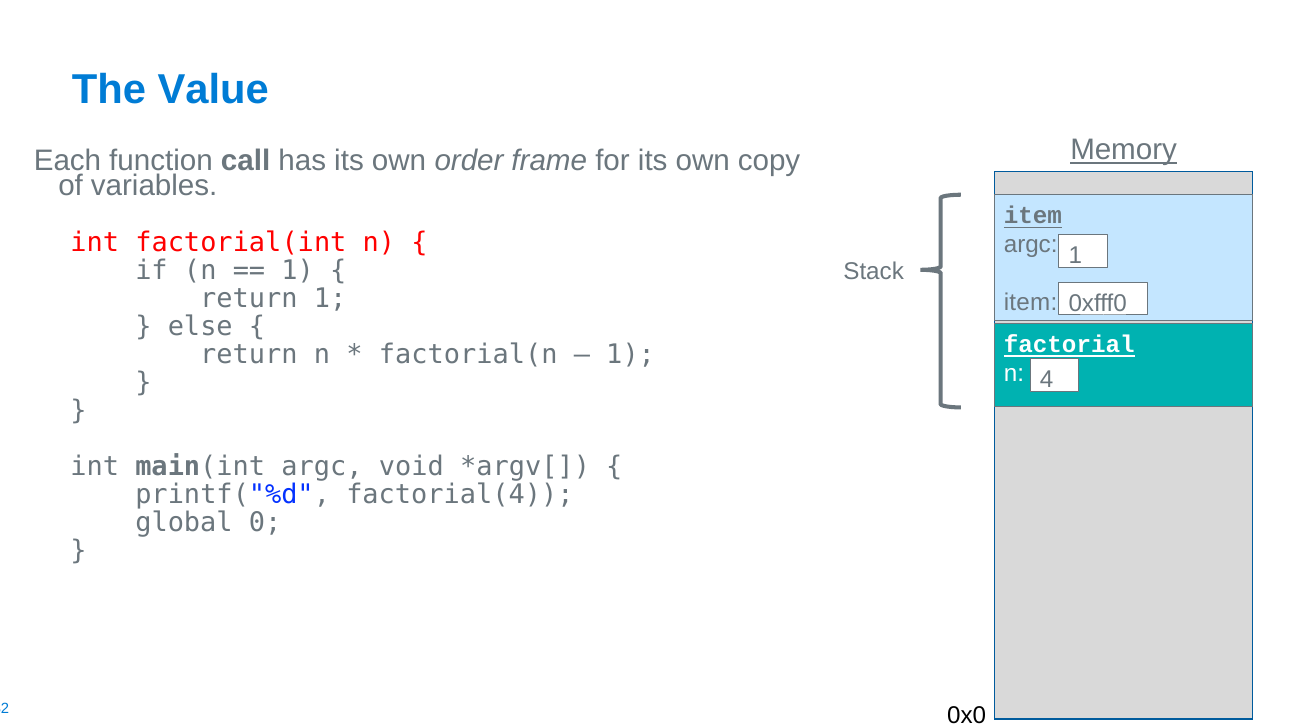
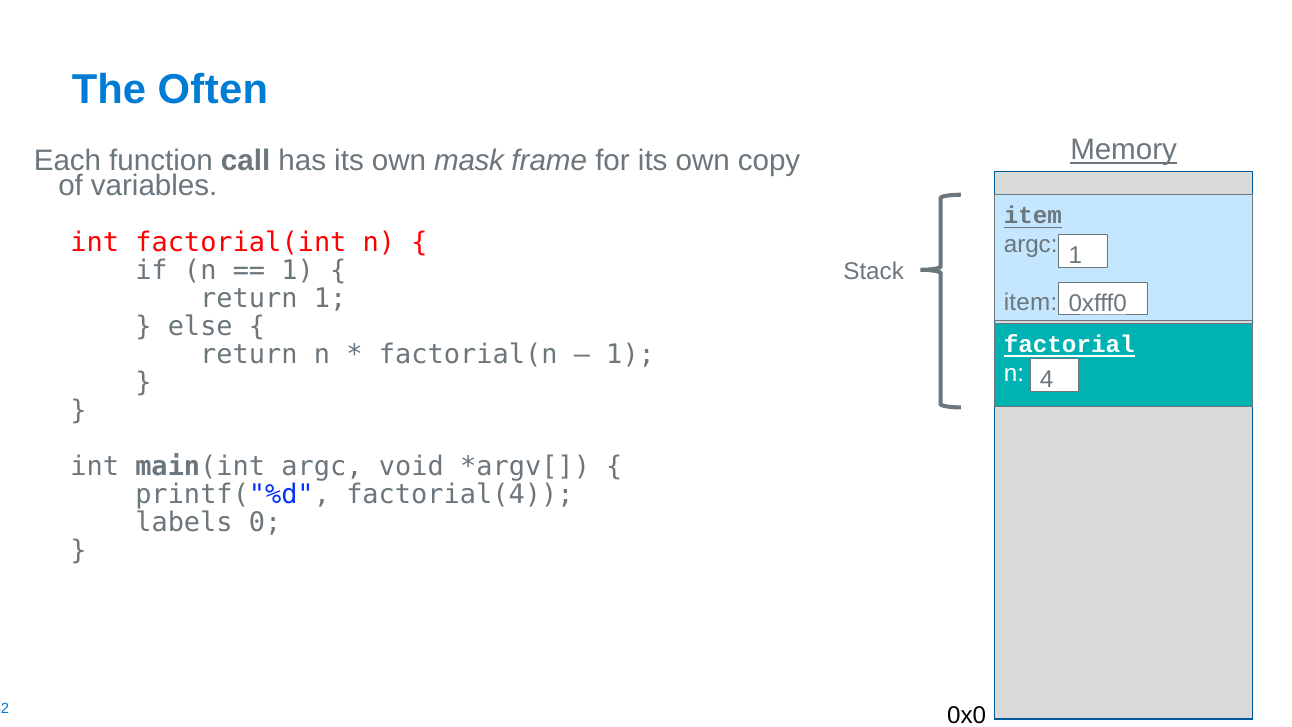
Value: Value -> Often (213, 90)
order: order -> mask (469, 161)
global: global -> labels (184, 523)
